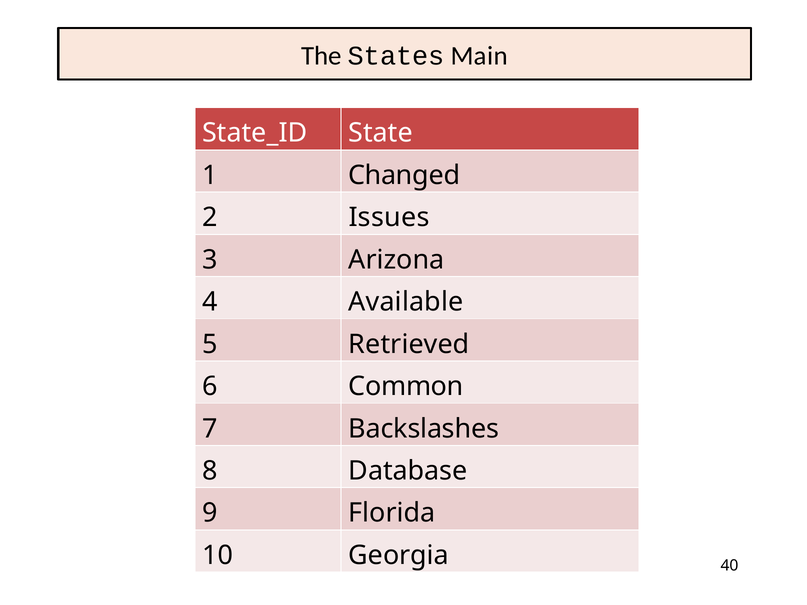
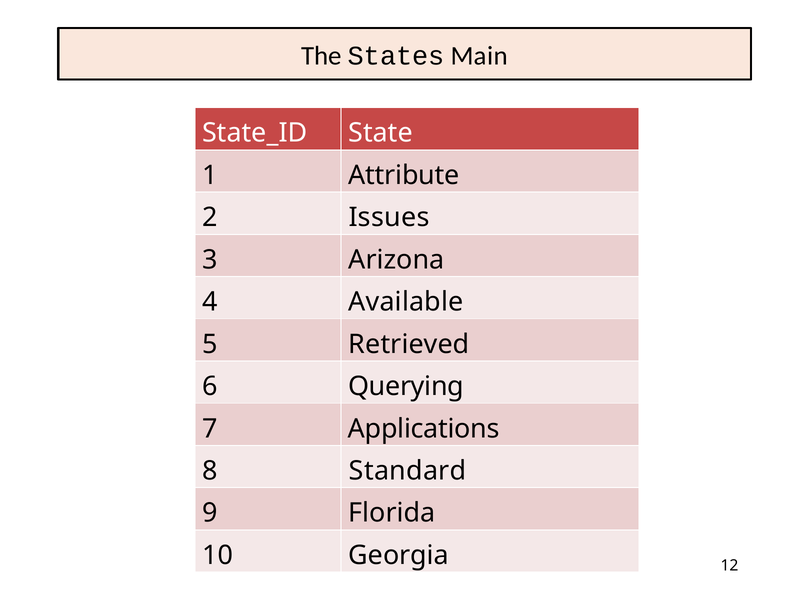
Changed: Changed -> Attribute (404, 175)
Common: Common -> Querying (406, 387)
Backslashes: Backslashes -> Applications (424, 429)
Database: Database -> Standard (408, 471)
40: 40 -> 12 (729, 566)
